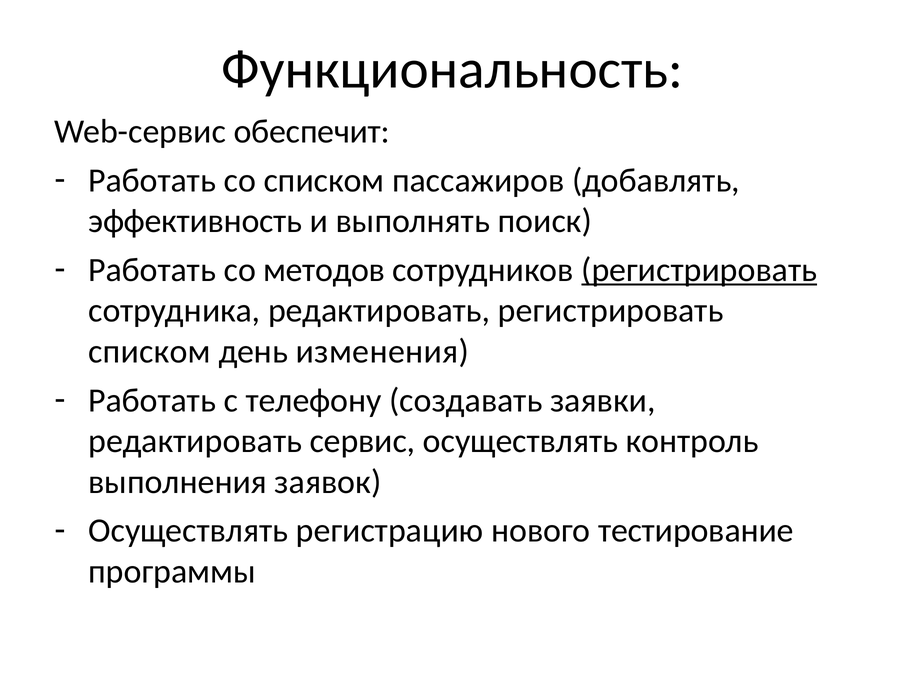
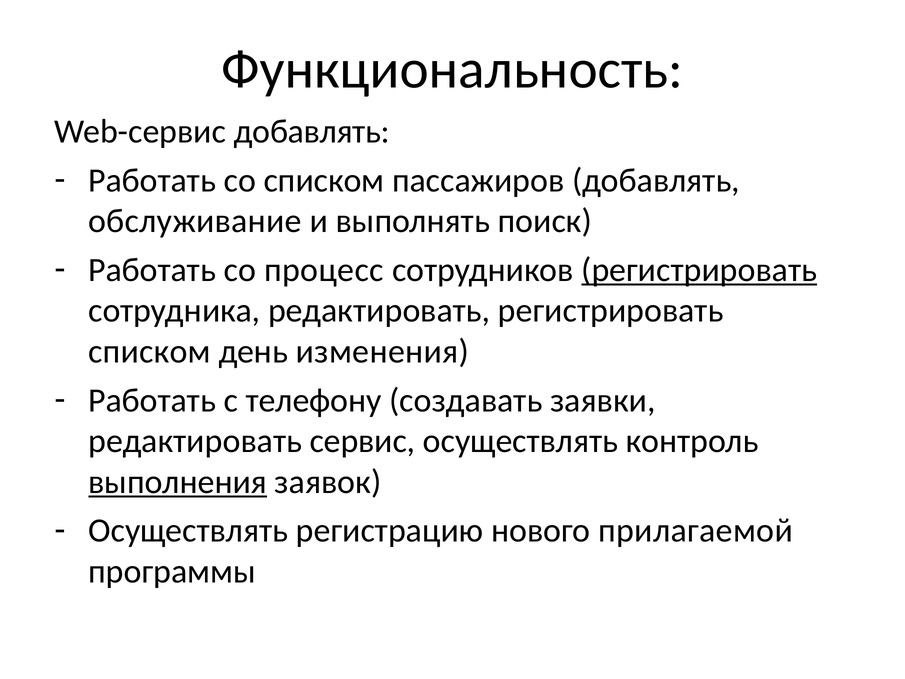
Web-сервис обеспечит: обеспечит -> добавлять (312, 131)
эффективность: эффективность -> обслуживание (195, 221)
методов: методов -> процесс (324, 270)
выполнения underline: none -> present (178, 482)
тестирование: тестирование -> прилагаемой (696, 531)
